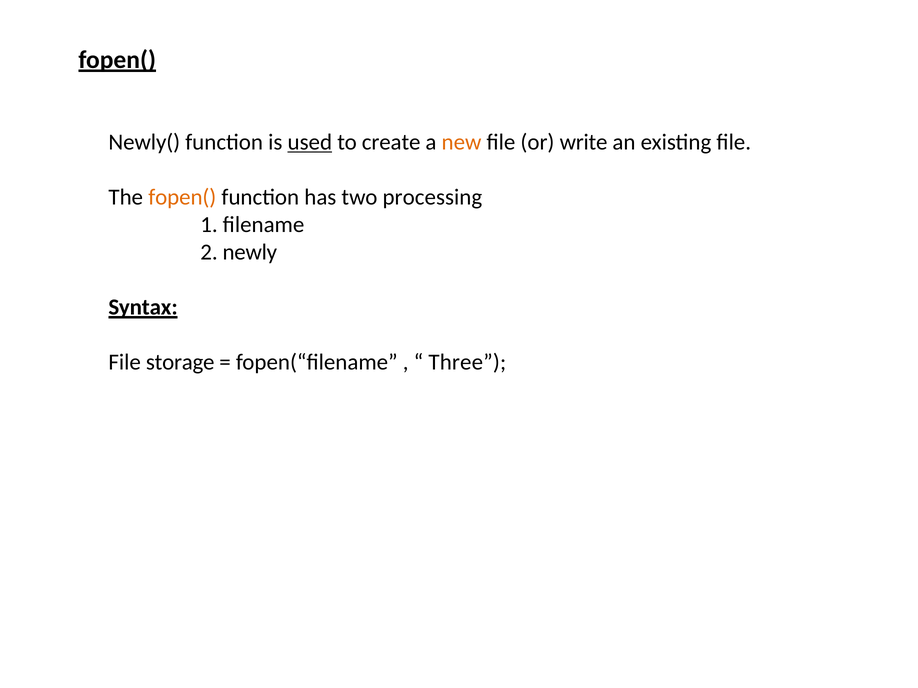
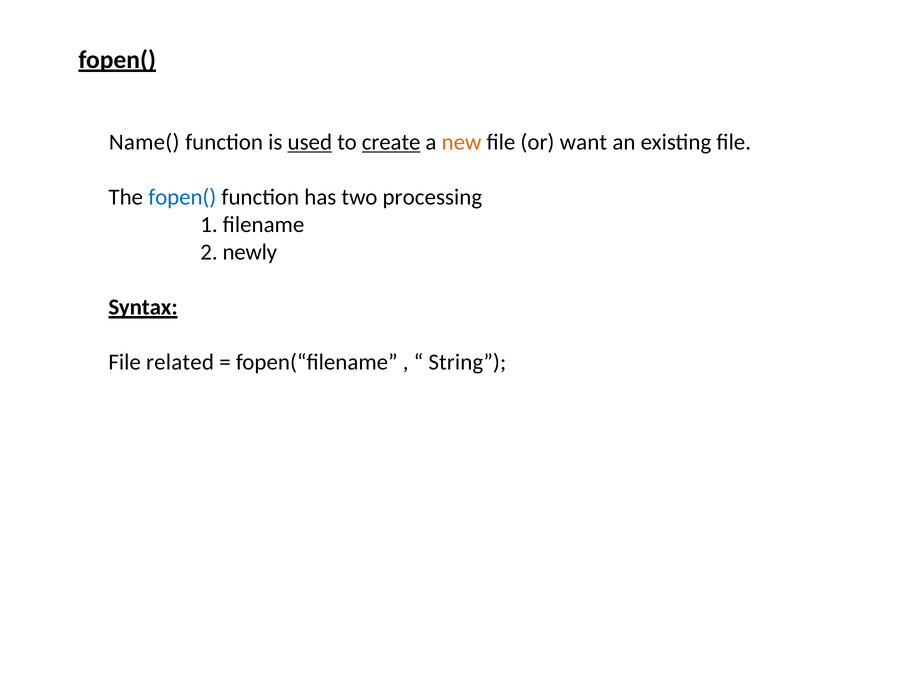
Newly(: Newly( -> Name( (144, 142)
create underline: none -> present (391, 142)
write: write -> want (583, 142)
fopen( colour: orange -> blue (182, 197)
storage: storage -> related (180, 363)
Three: Three -> String (467, 363)
